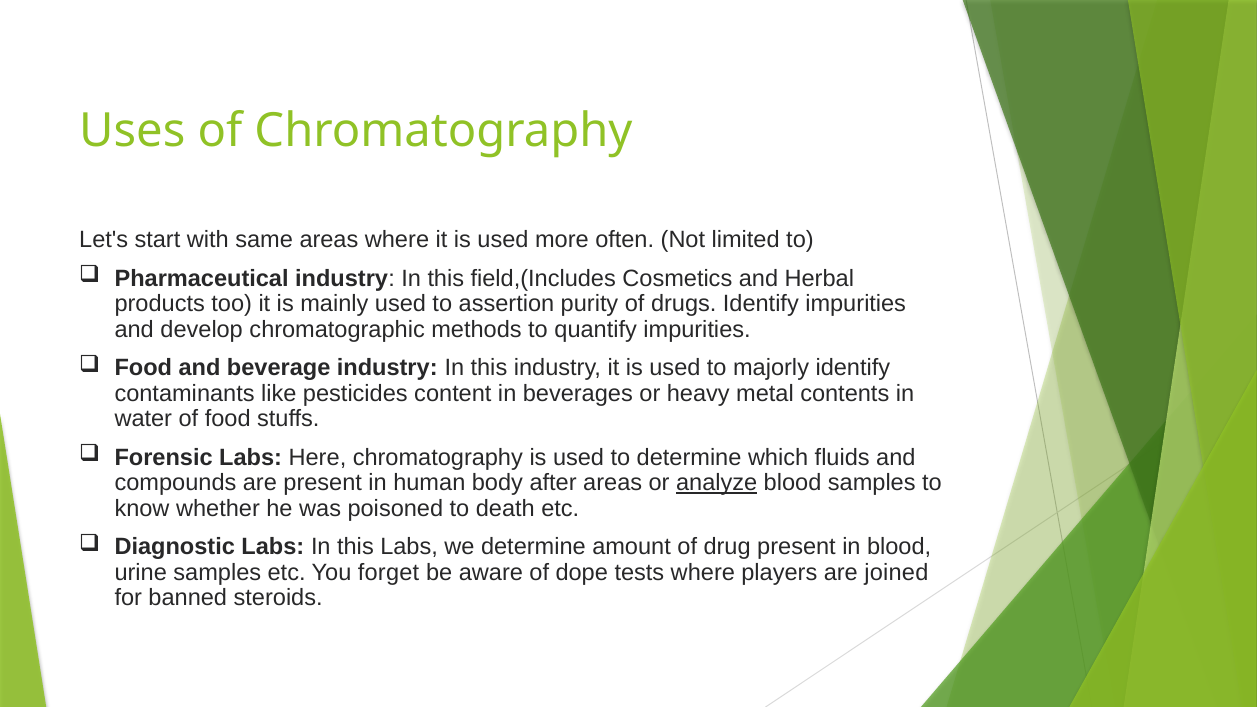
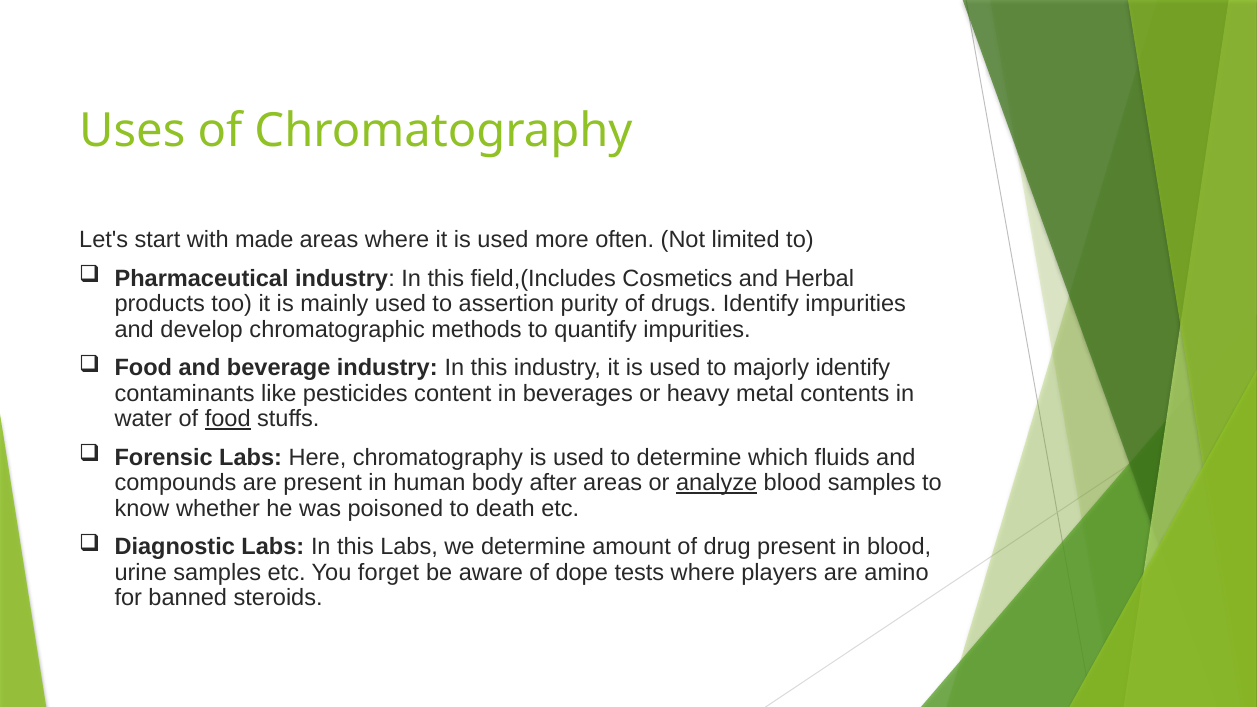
same: same -> made (264, 240)
food underline: none -> present (228, 419)
joined: joined -> amino (897, 573)
